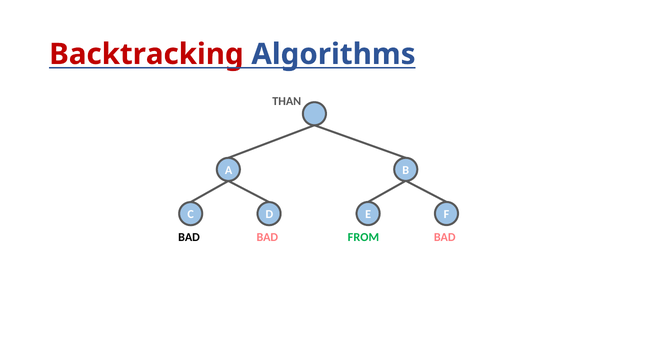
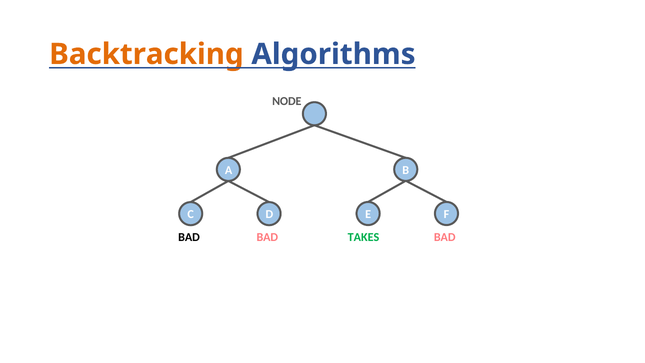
Backtracking colour: red -> orange (146, 54)
THAN: THAN -> NODE (287, 101)
FROM: FROM -> TAKES (364, 237)
